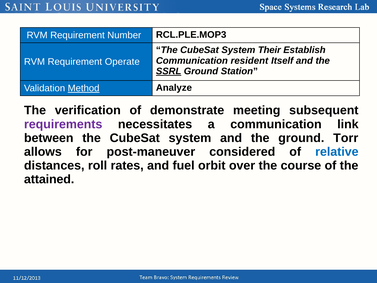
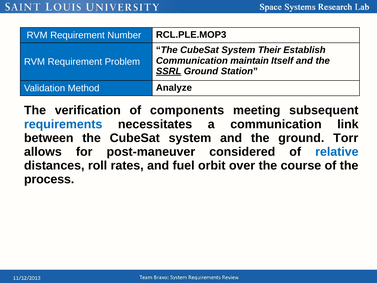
resident: resident -> maintain (250, 61)
Operate: Operate -> Problem (122, 62)
Method underline: present -> none (84, 88)
demonstrate: demonstrate -> components (187, 110)
requirements colour: purple -> blue (63, 124)
attained: attained -> process (49, 179)
